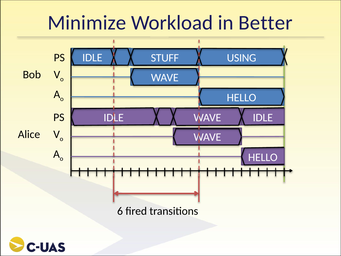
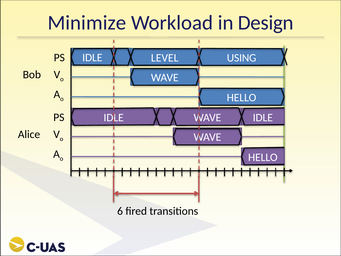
Better: Better -> Design (266, 23)
STUFF: STUFF -> LEVEL (165, 58)
